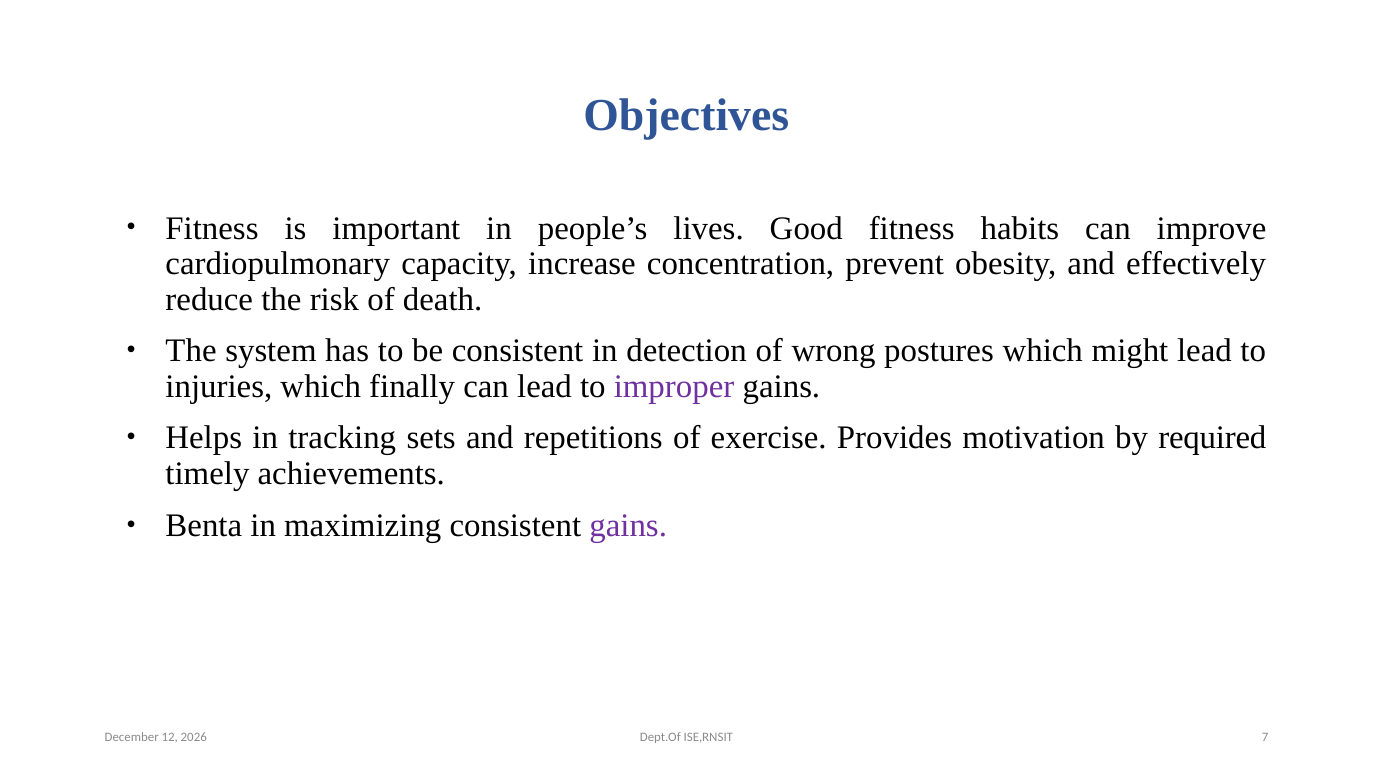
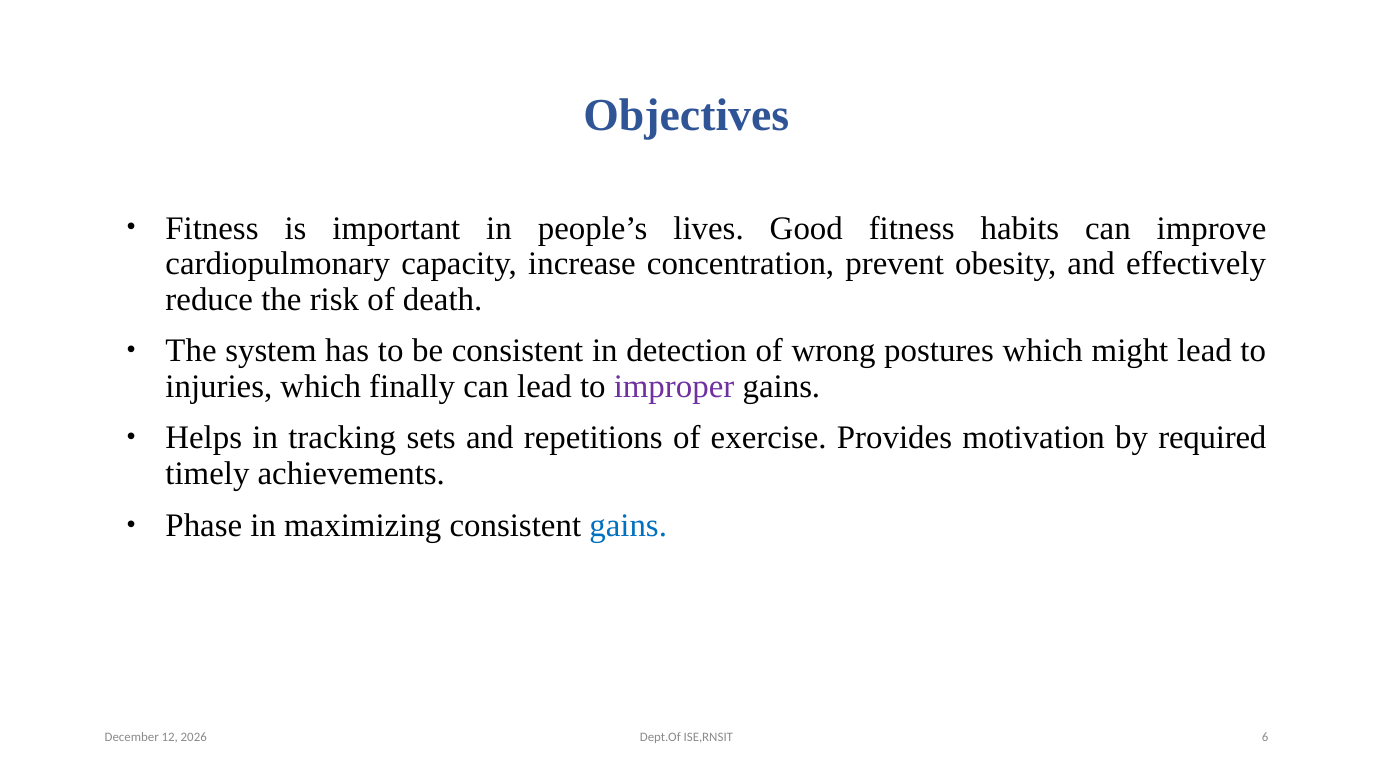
Benta: Benta -> Phase (204, 526)
gains colour: purple -> blue (628, 526)
7: 7 -> 6 (1265, 737)
